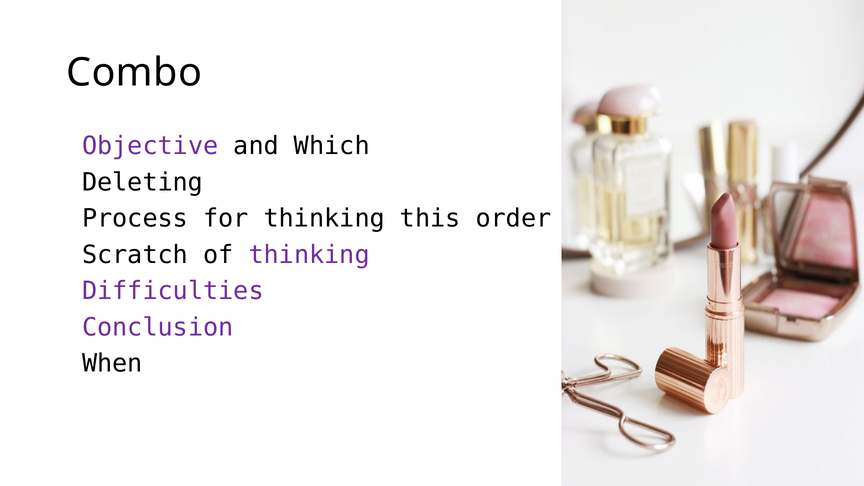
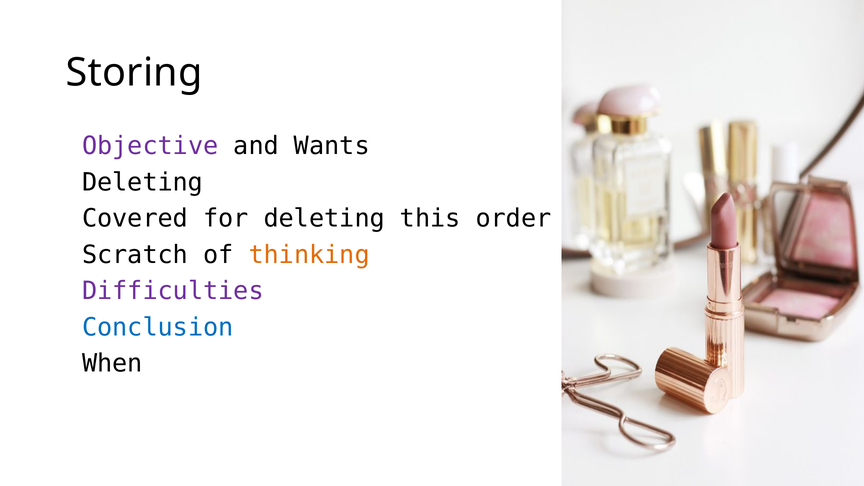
Combo: Combo -> Storing (134, 73)
Which: Which -> Wants (332, 146)
Process: Process -> Covered (135, 219)
for thinking: thinking -> deleting (324, 219)
thinking colour: purple -> orange (309, 255)
Conclusion colour: purple -> blue (158, 327)
